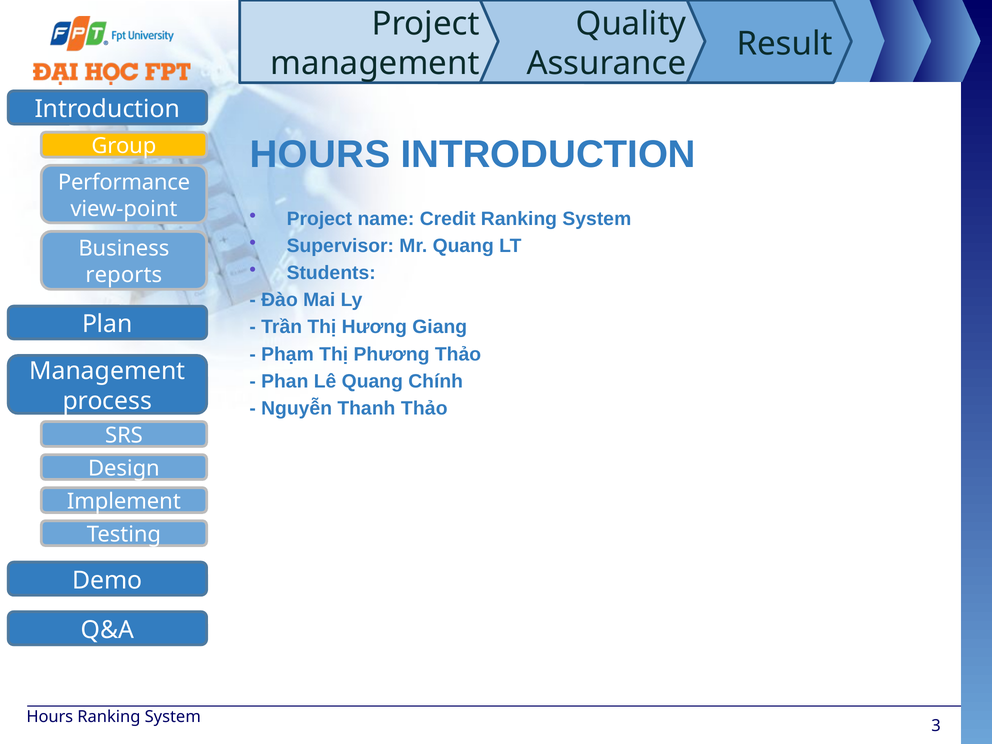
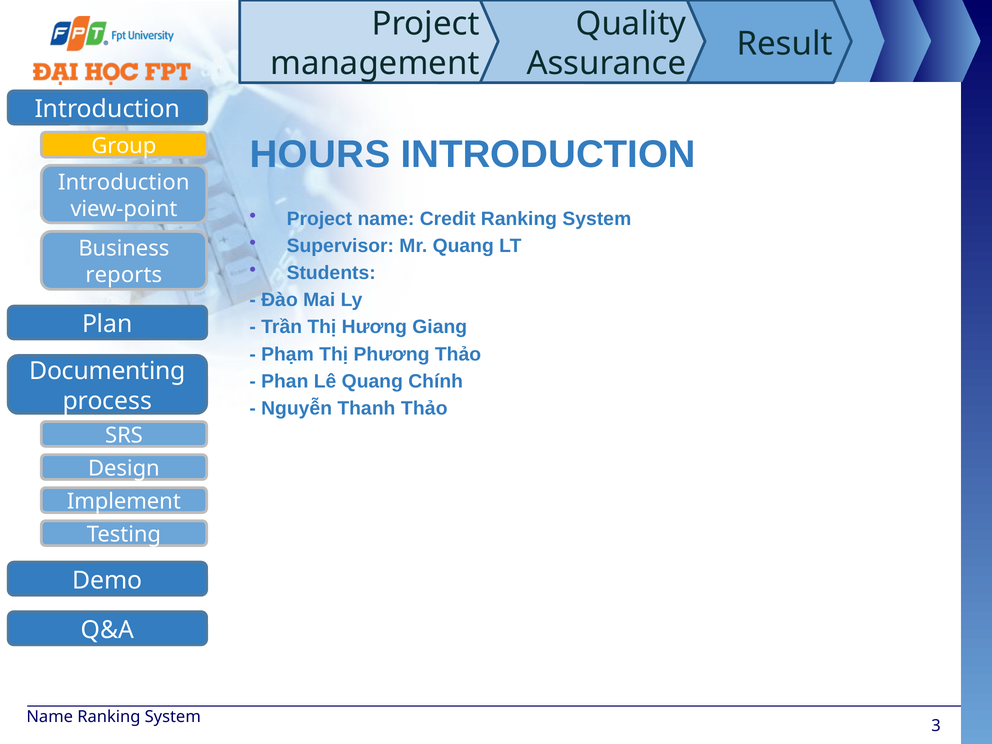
Performance: Performance -> Introduction (124, 182)
Management: Management -> Documenting (107, 371)
Hours: Hours -> Name (50, 717)
